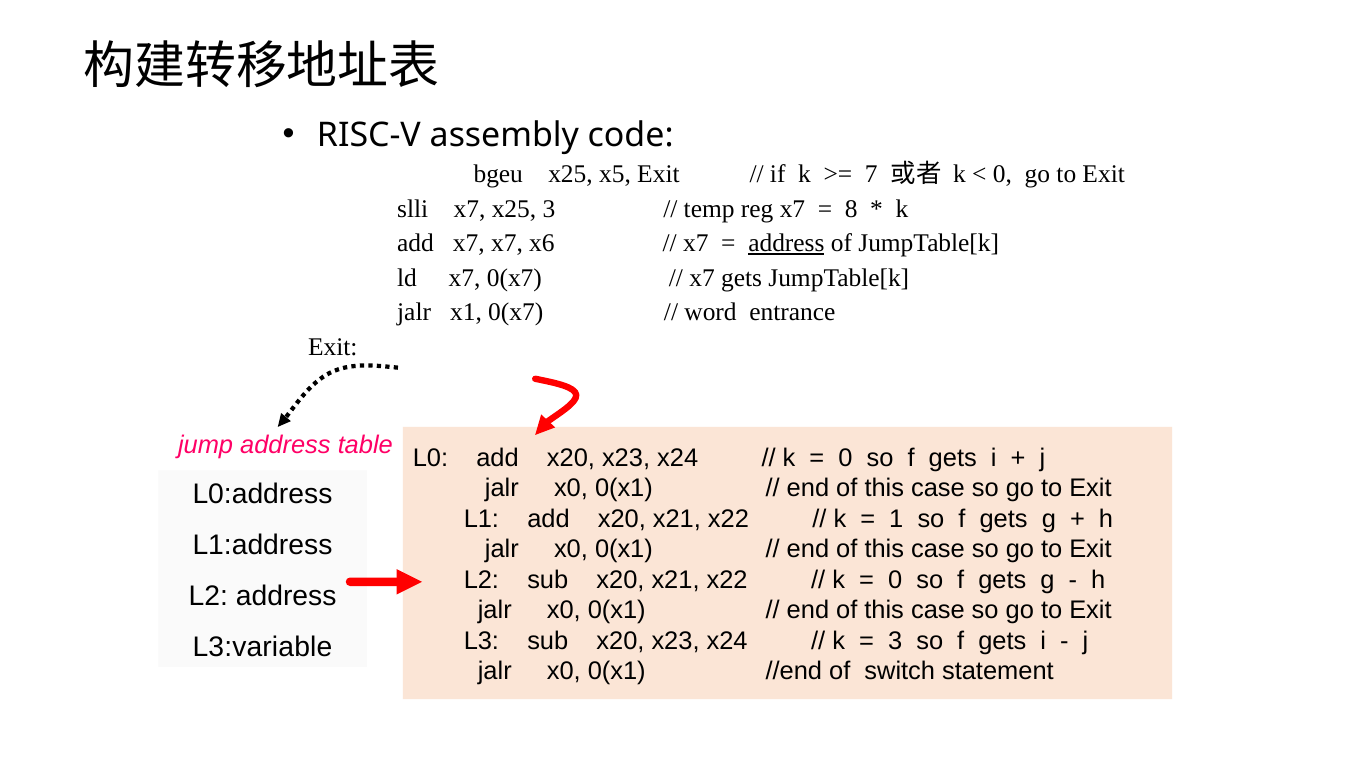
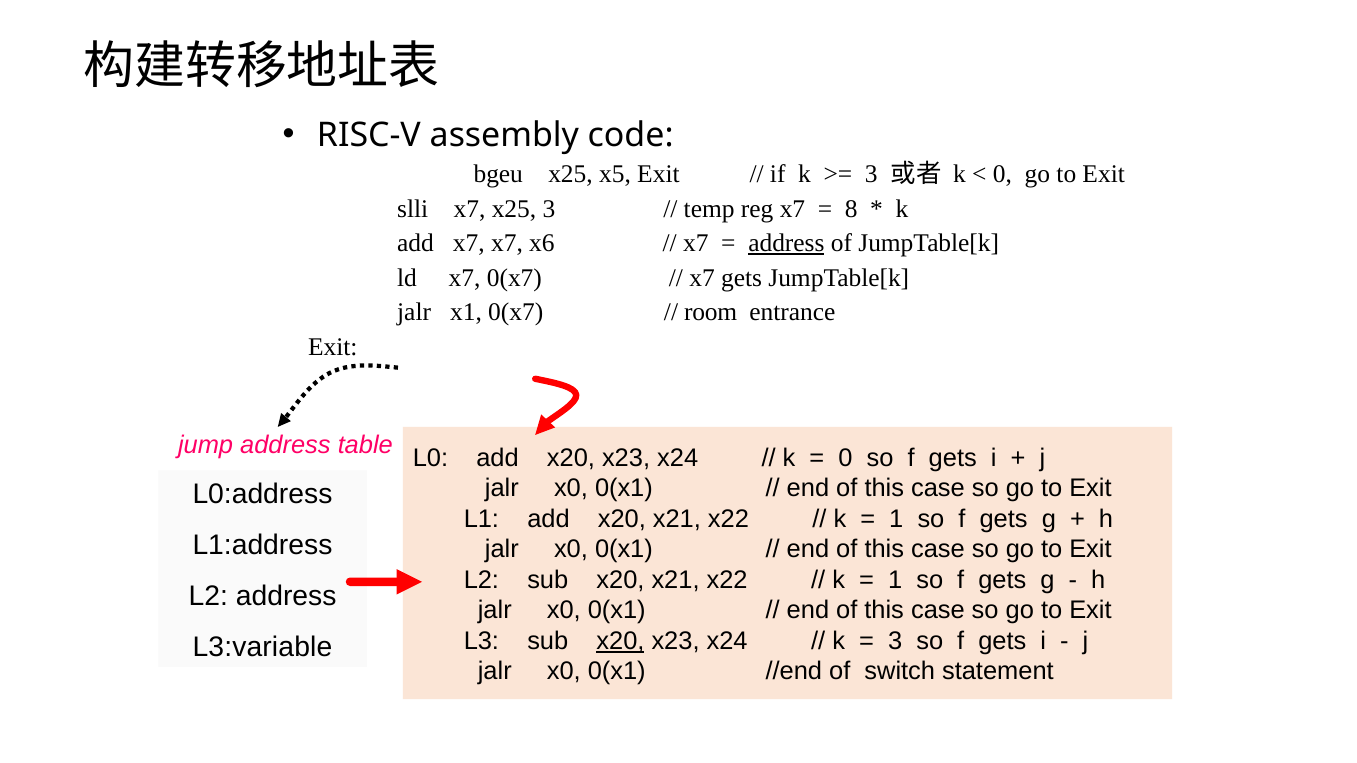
7: 7 -> 3 (871, 174)
word: word -> room (711, 312)
0: 0 -> 1 (895, 580)
x20 underline: none -> present (620, 641)
